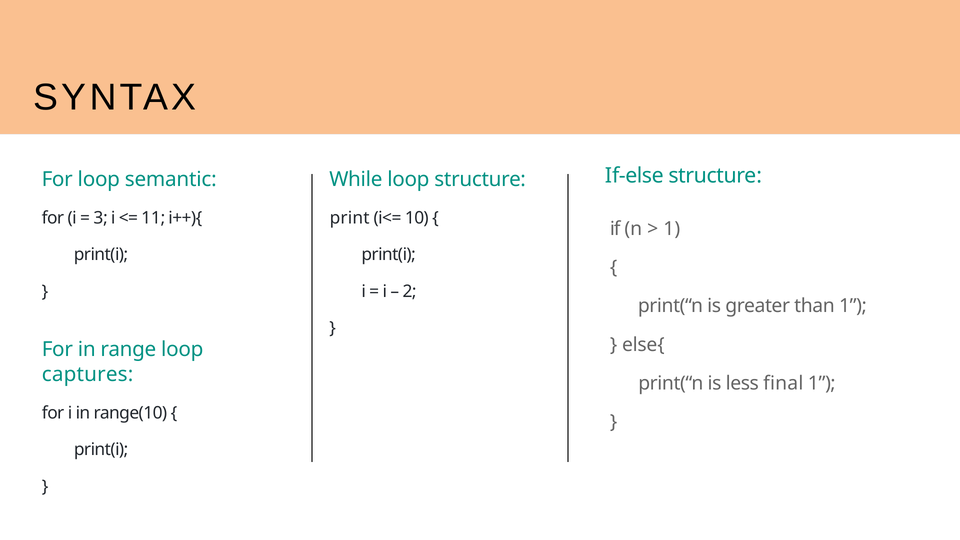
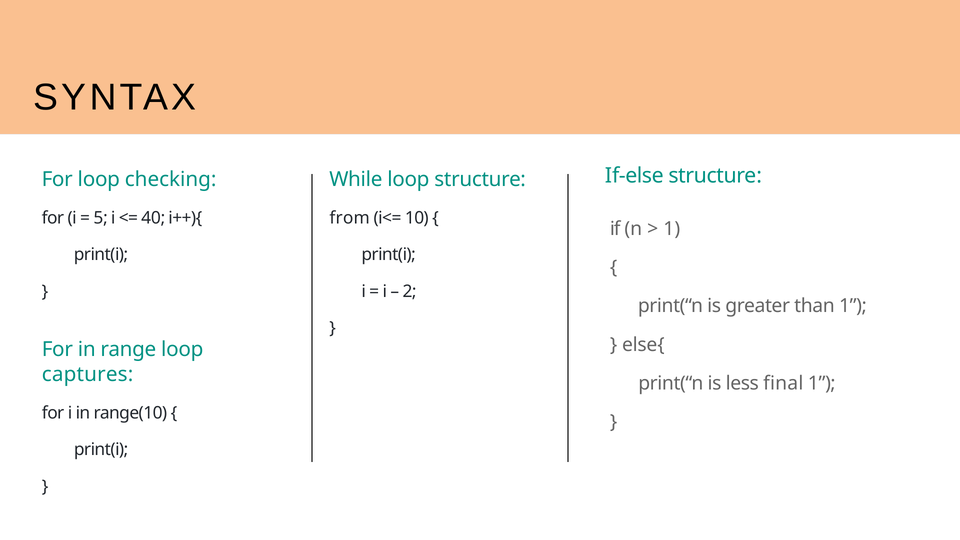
semantic: semantic -> checking (171, 179)
3: 3 -> 5 (101, 218)
11: 11 -> 40 (153, 218)
print: print -> from (350, 218)
